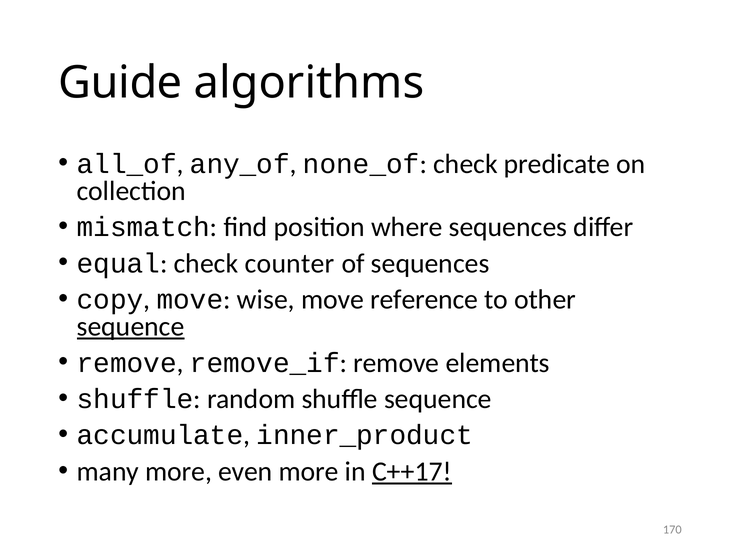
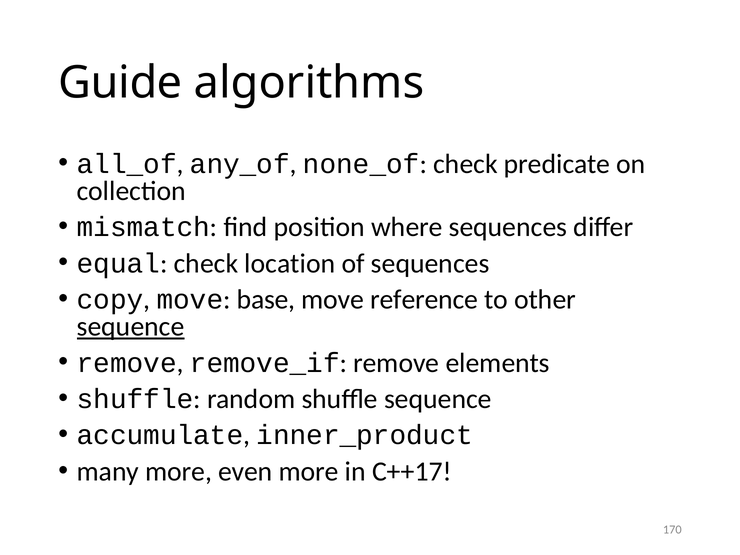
counter: counter -> location (290, 263)
wise: wise -> base (266, 300)
C++17 underline: present -> none (412, 472)
